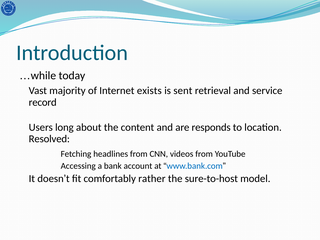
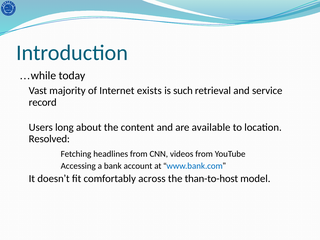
sent: sent -> such (183, 91)
responds: responds -> available (211, 127)
rather: rather -> across (152, 179)
sure-to-host: sure-to-host -> than-to-host (211, 179)
